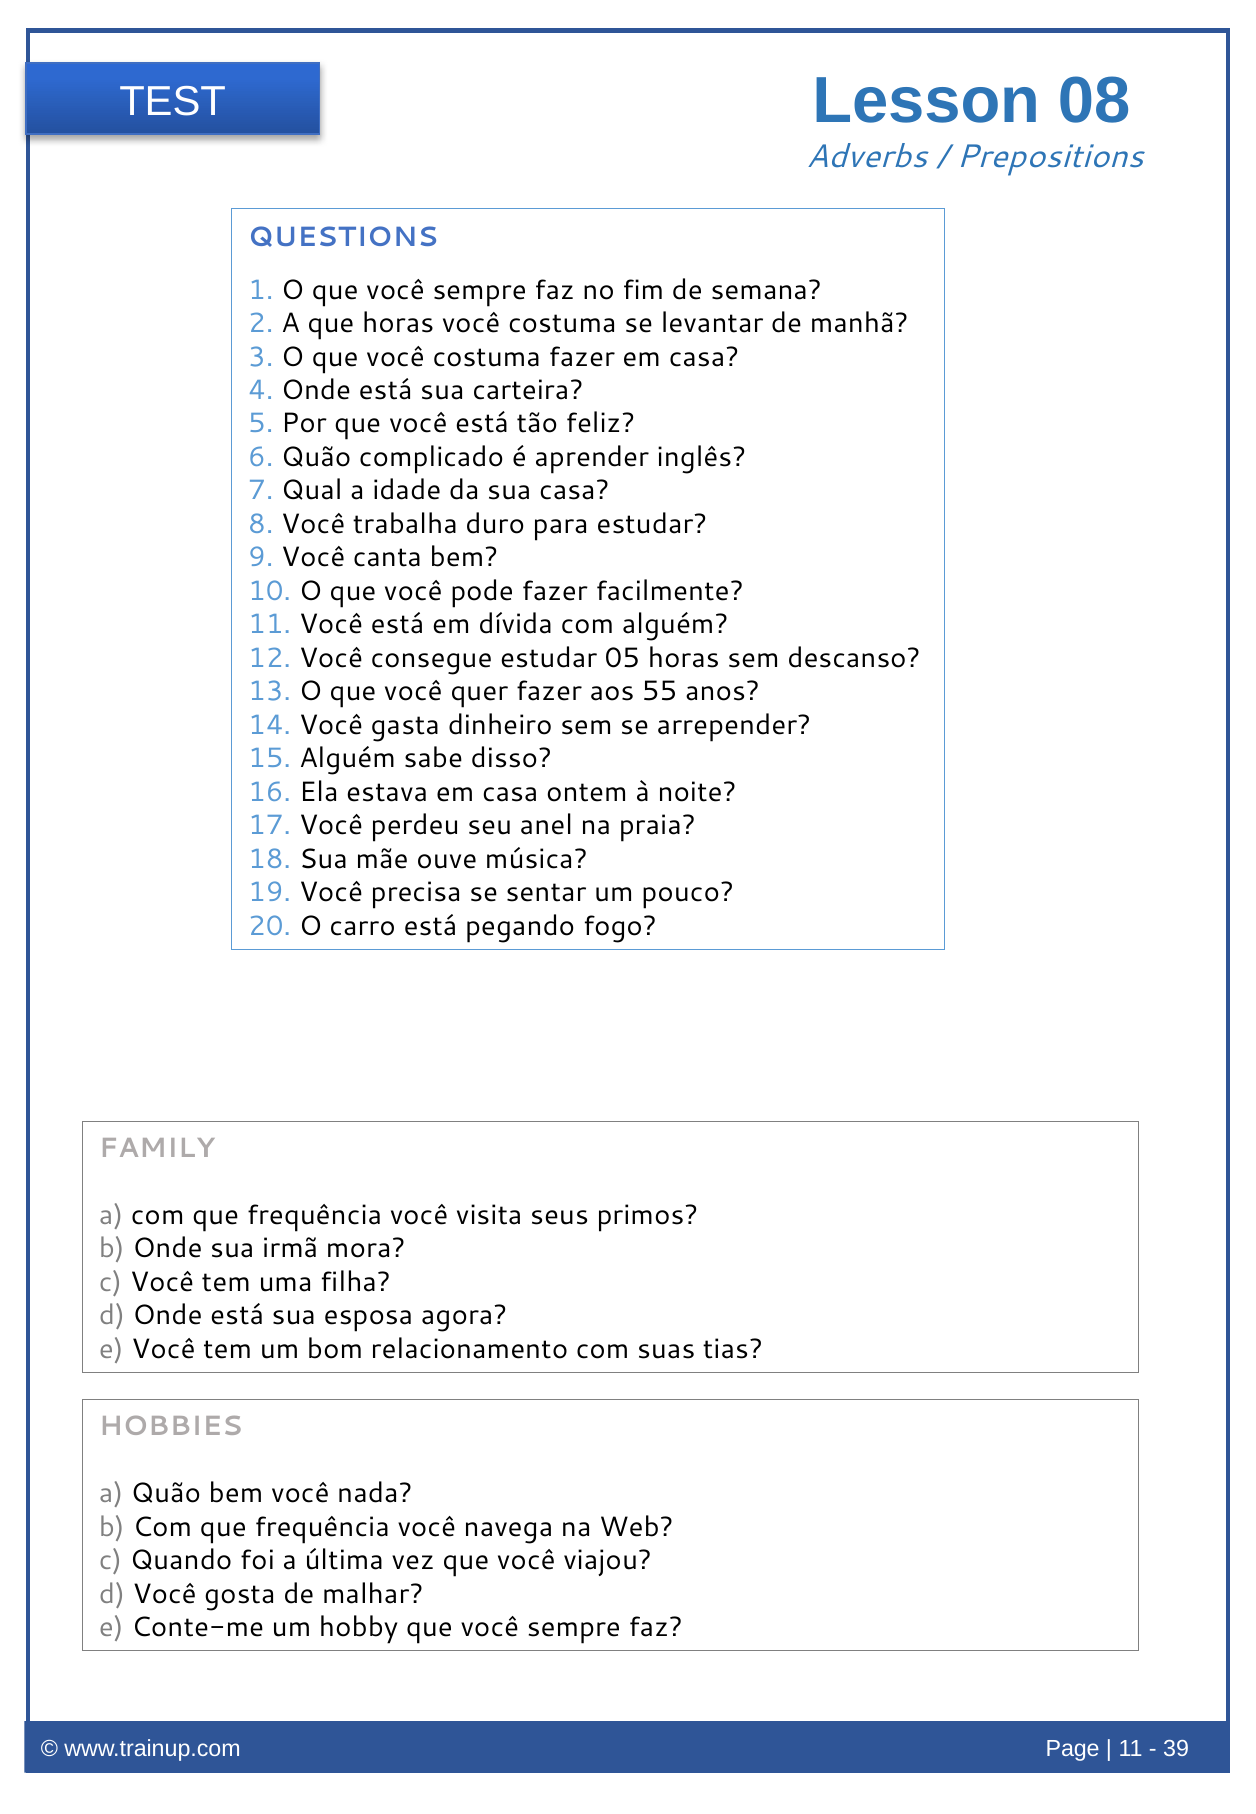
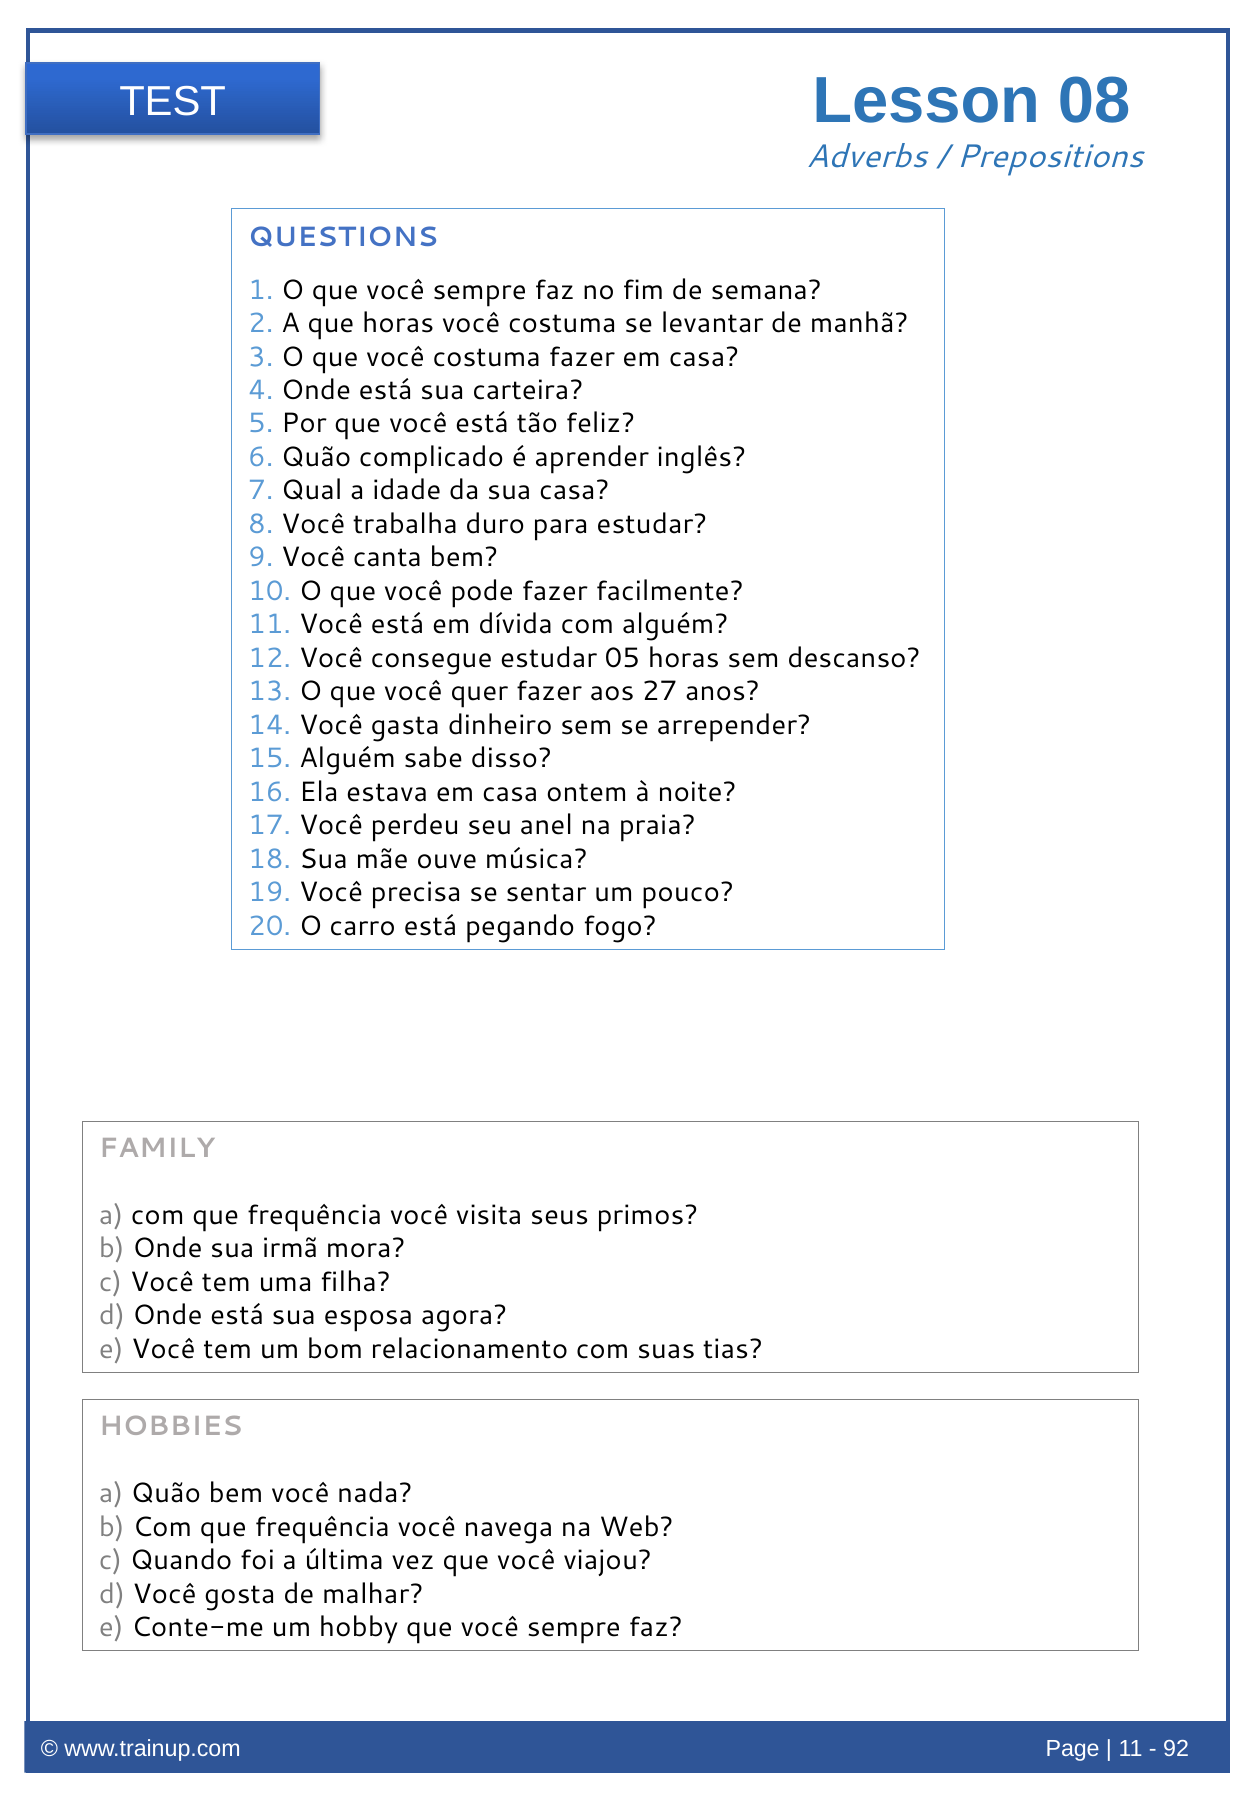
55: 55 -> 27 (660, 692)
39: 39 -> 92 (1176, 1749)
